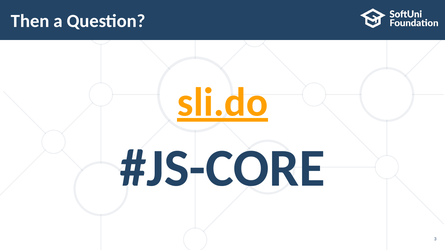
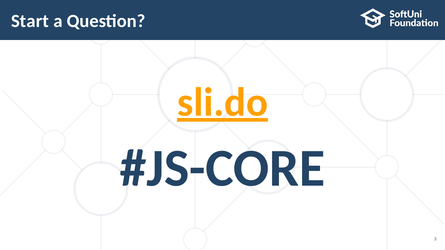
Then: Then -> Start (30, 21)
